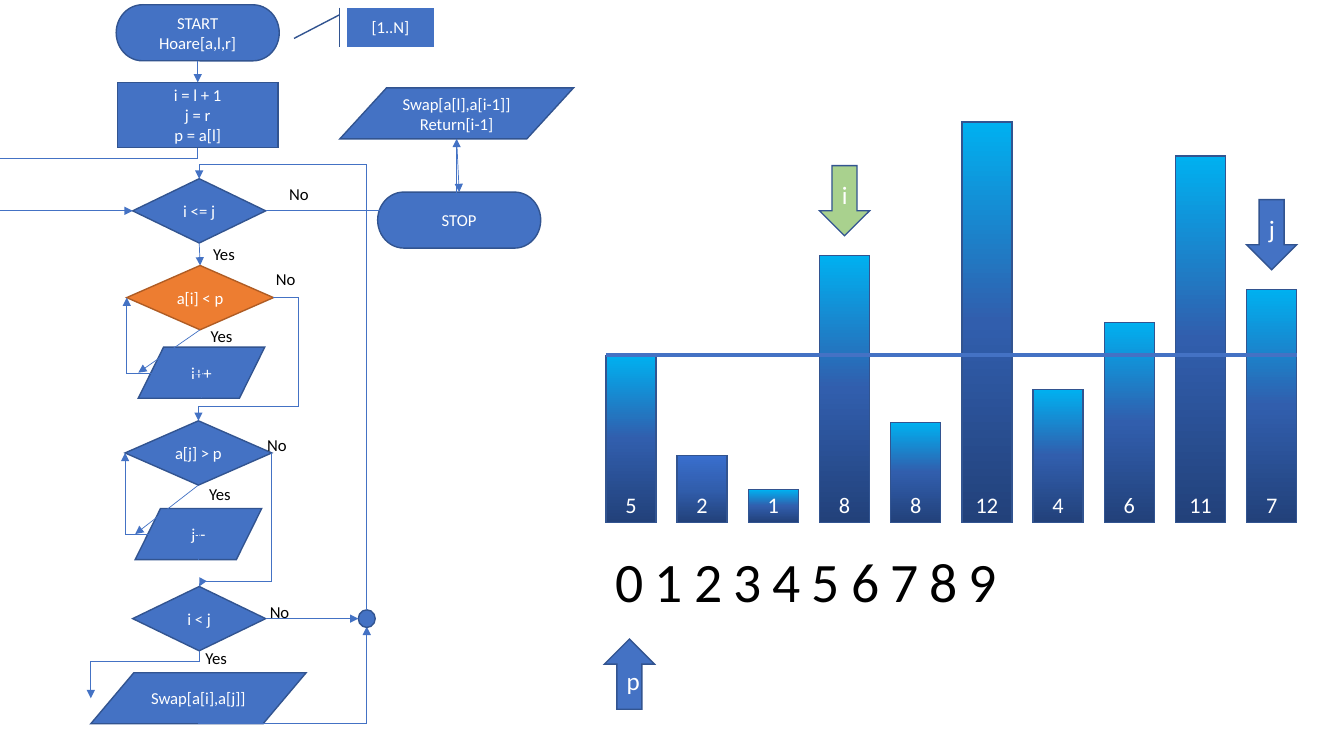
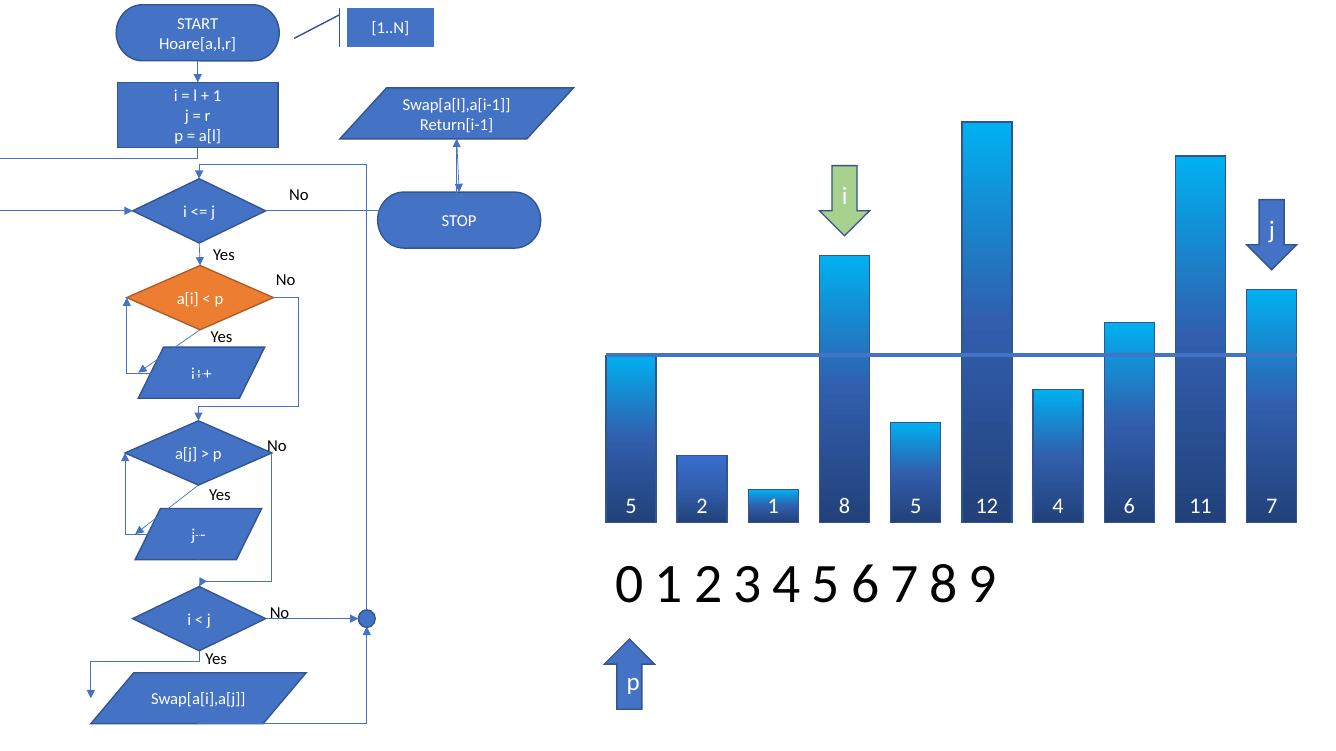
8 8: 8 -> 5 (916, 506)
